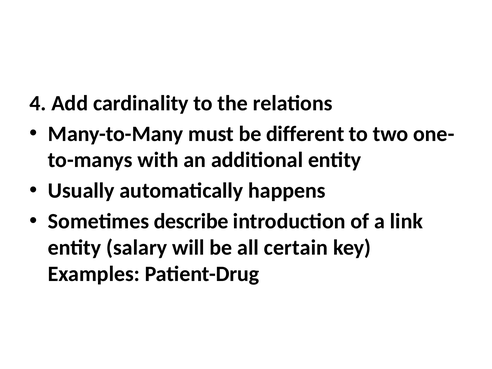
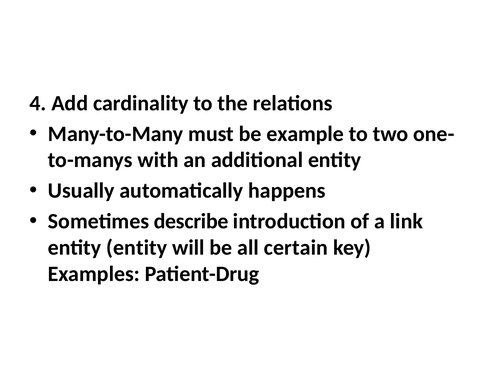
different: different -> example (305, 134)
entity salary: salary -> entity (137, 248)
